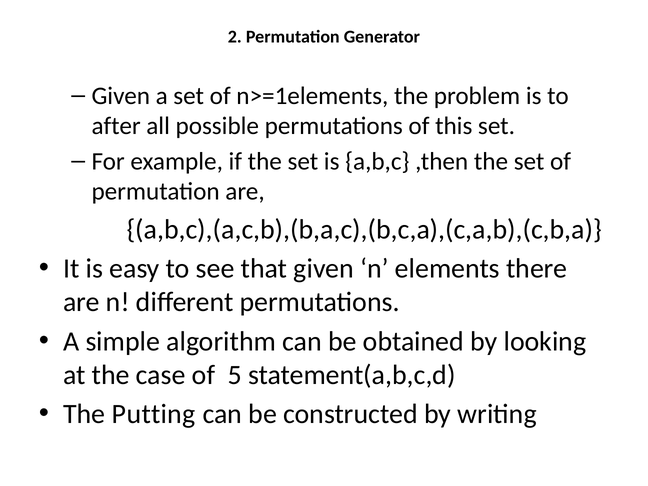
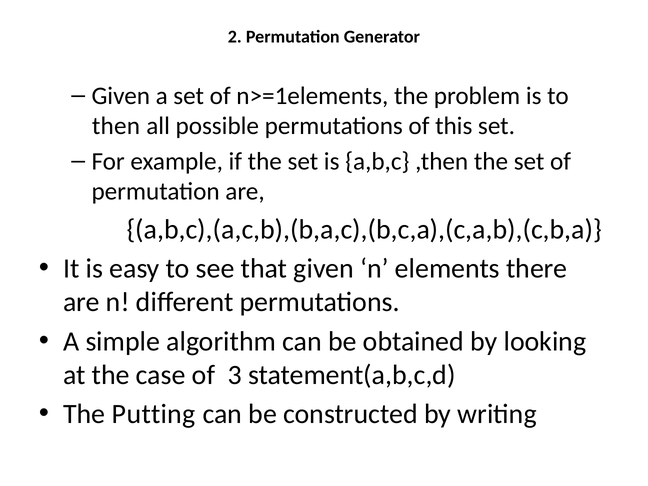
after: after -> then (116, 126)
5: 5 -> 3 (235, 375)
